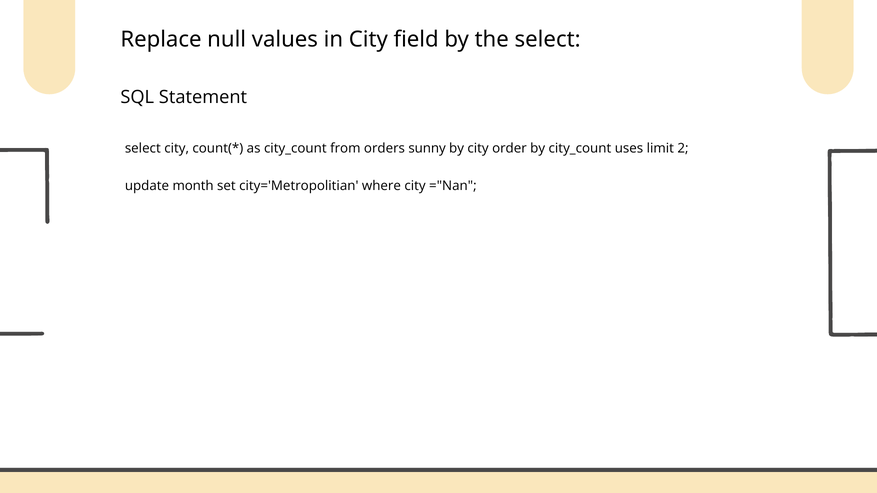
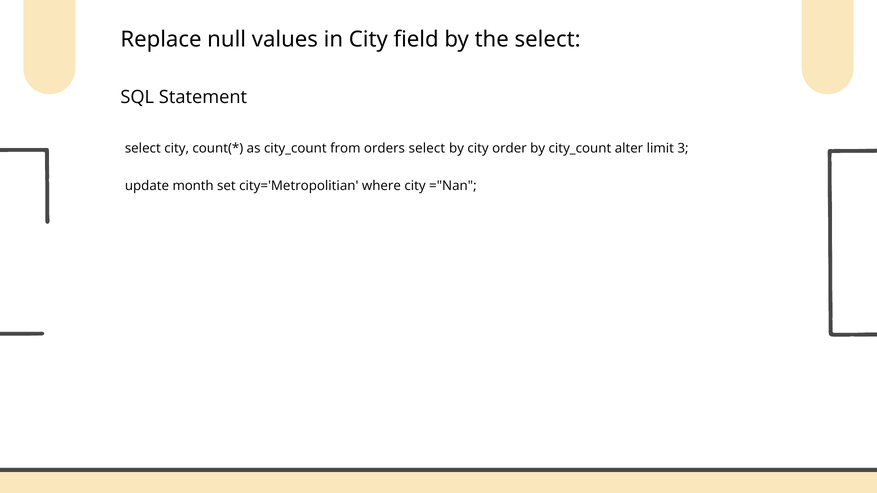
orders sunny: sunny -> select (427, 149)
uses: uses -> alter (629, 149)
2: 2 -> 3 (683, 149)
